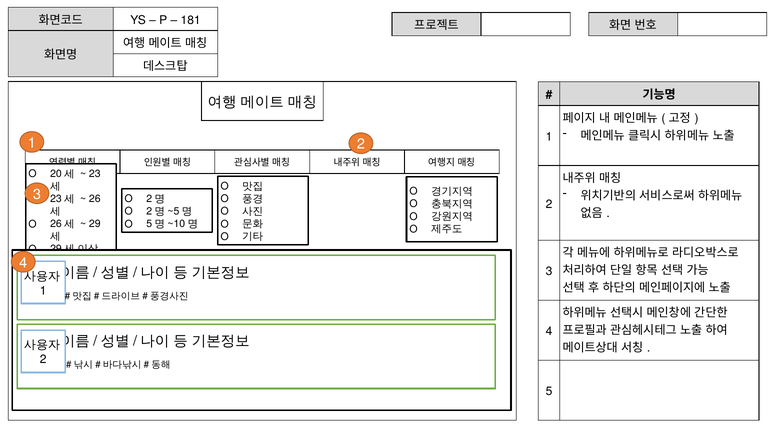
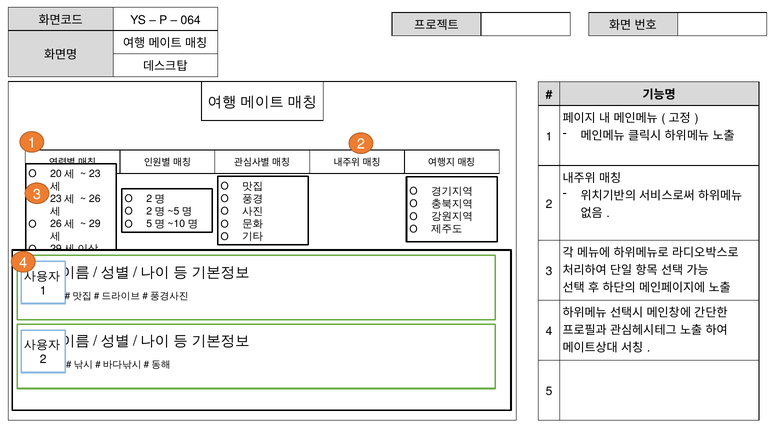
181: 181 -> 064 (191, 20)
